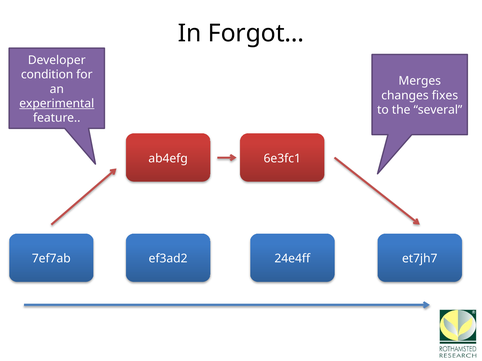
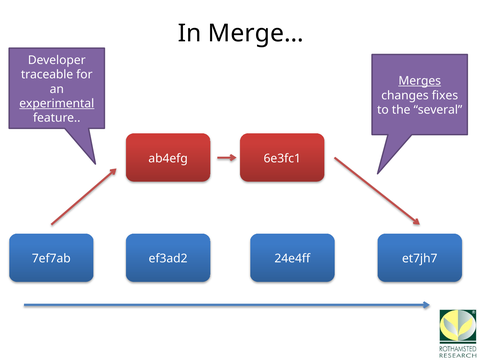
Forgot…: Forgot… -> Merge… (256, 33)
condition: condition -> traceable (47, 75)
Merges underline: none -> present (420, 81)
